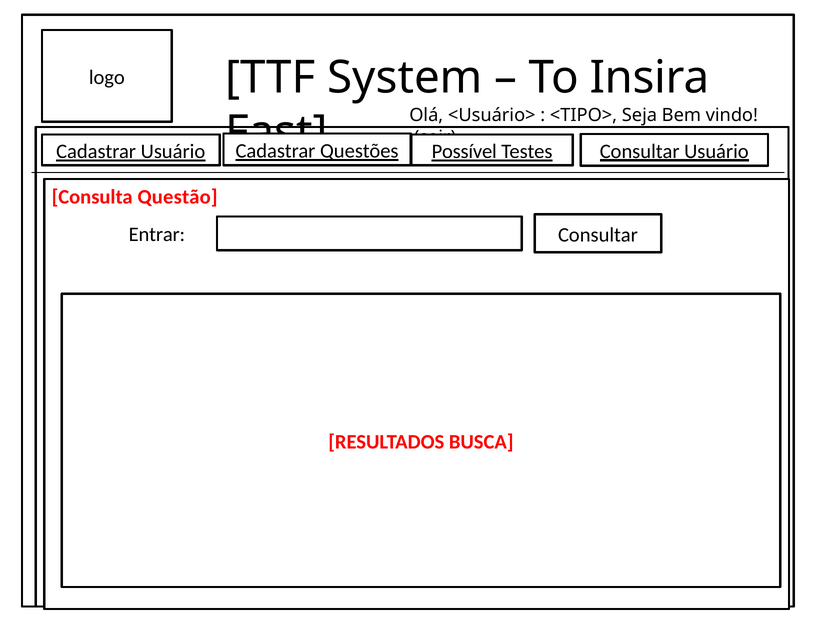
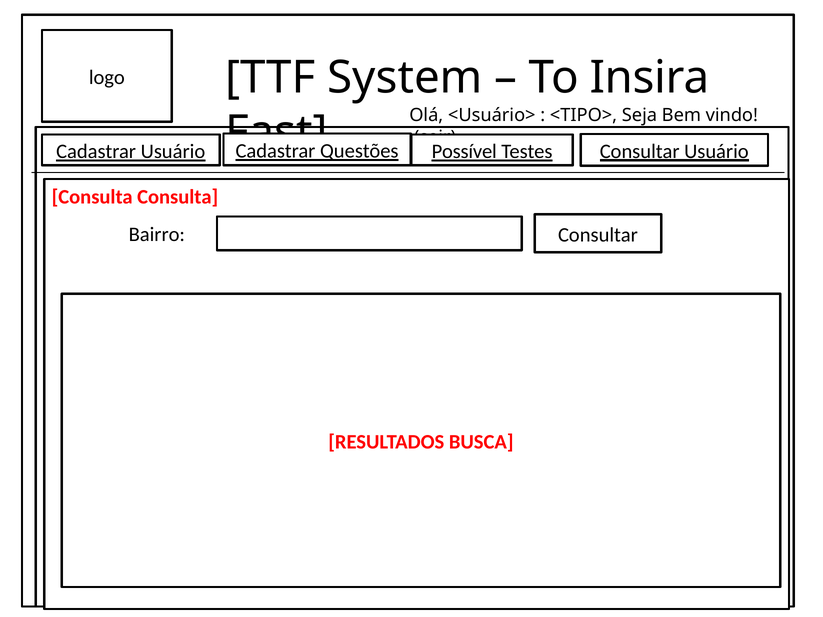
Consulta Questão: Questão -> Consulta (178, 197)
Entrar: Entrar -> Bairro (157, 234)
